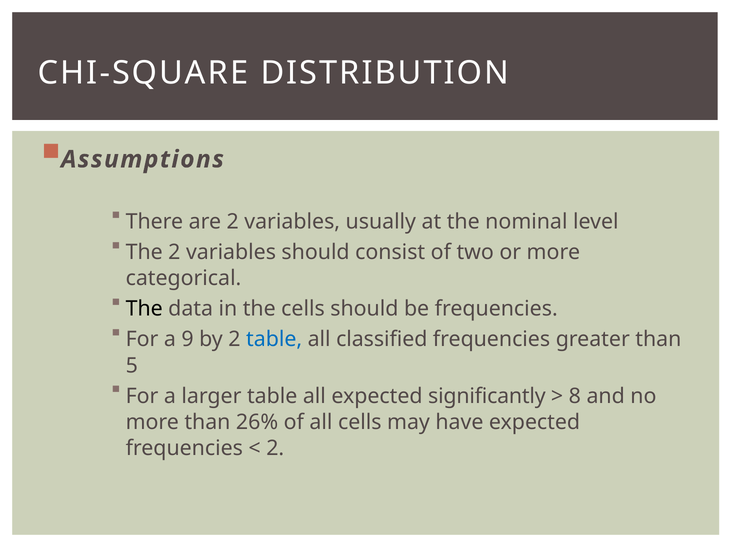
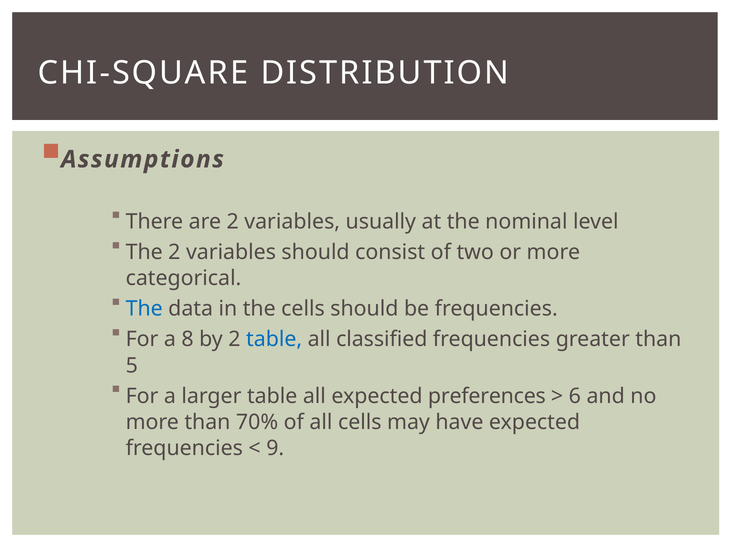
The colour: black -> blue (144, 309)
9: 9 -> 8 (188, 339)
significantly: significantly -> preferences (487, 396)
8: 8 -> 6 (575, 396)
26%: 26% -> 70% (257, 422)
2: 2 -> 9 (275, 448)
